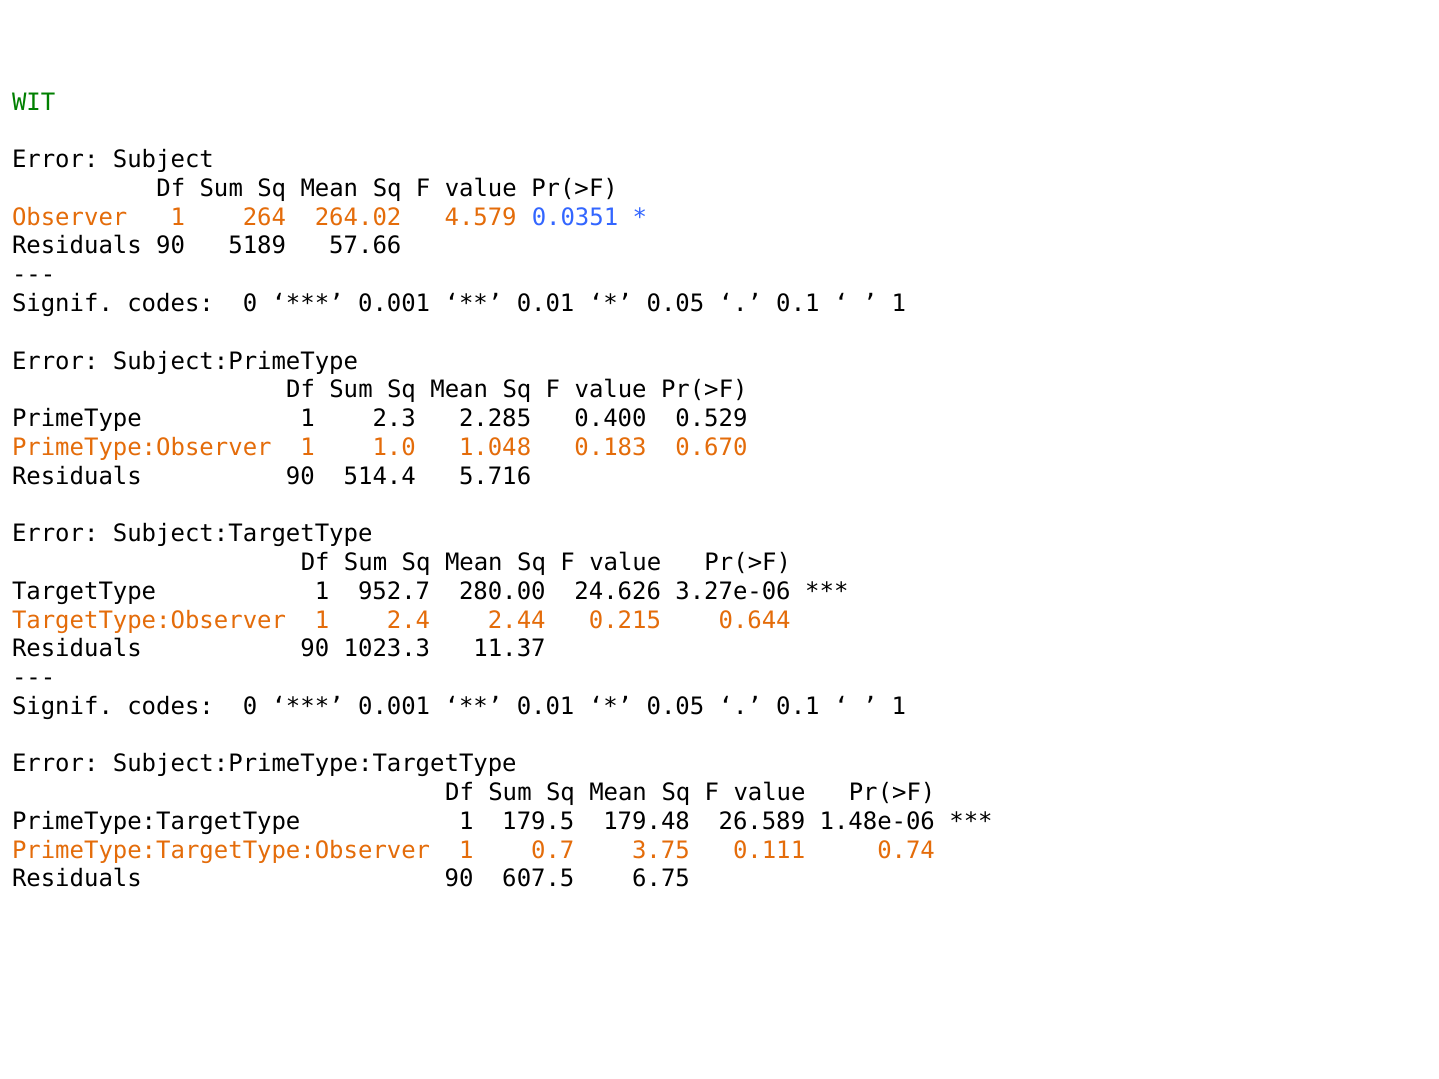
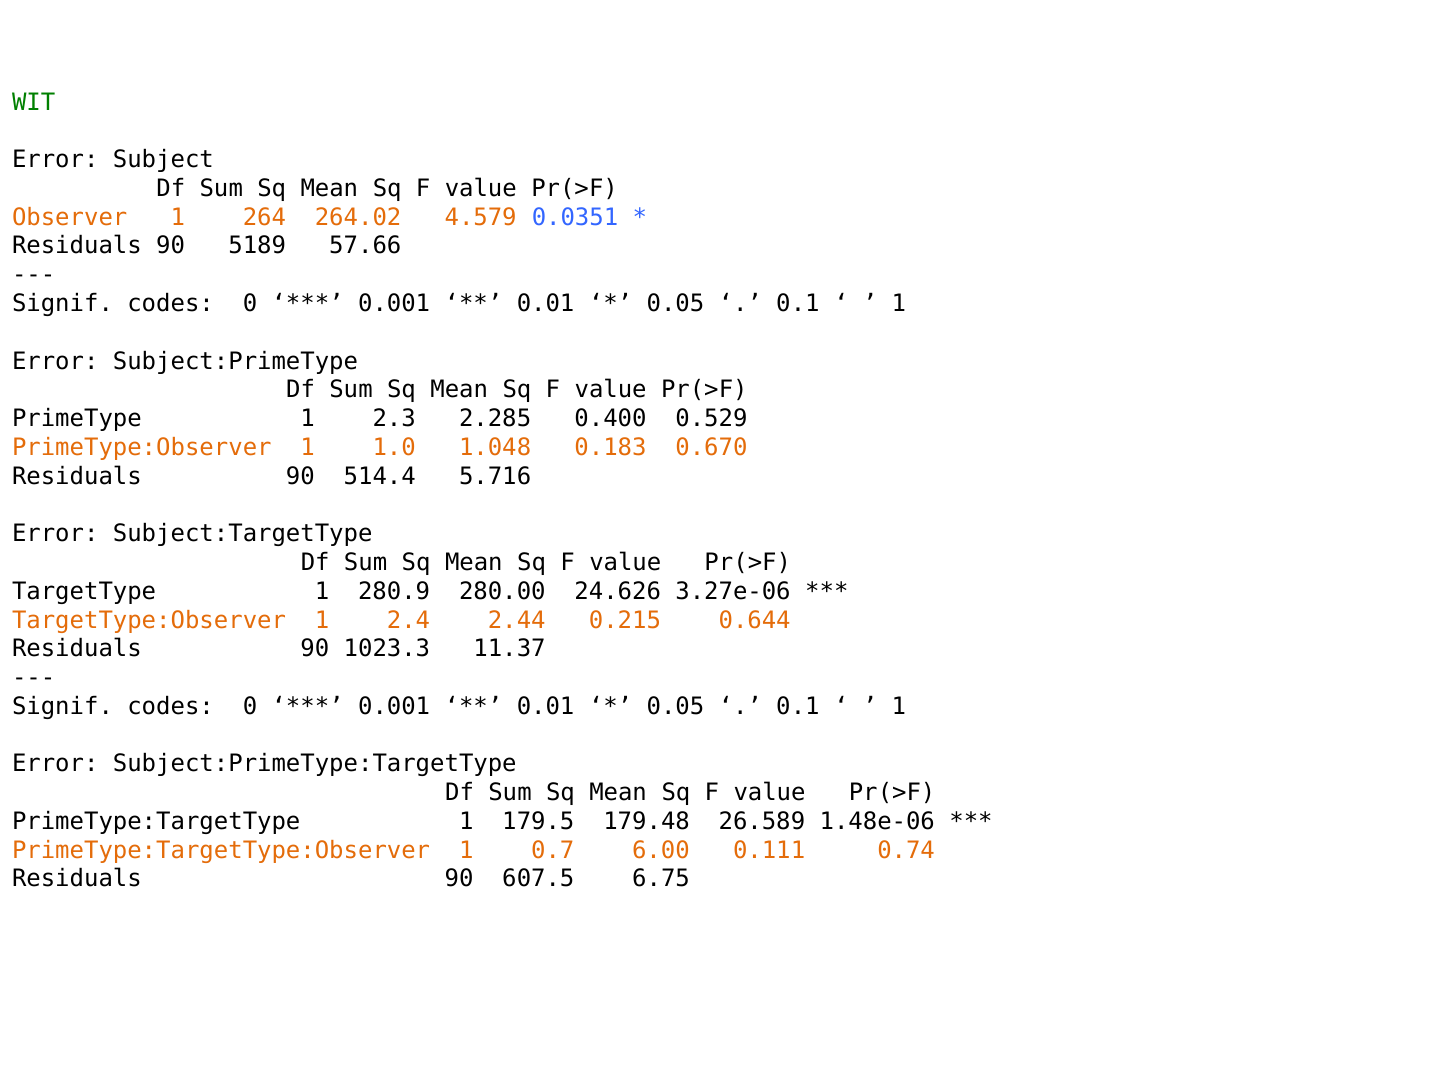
952.7: 952.7 -> 280.9 (394, 591)
3.75: 3.75 -> 6.00 (661, 851)
